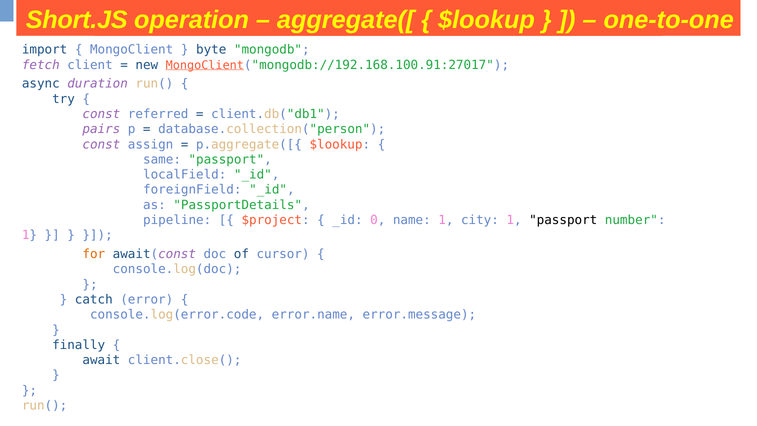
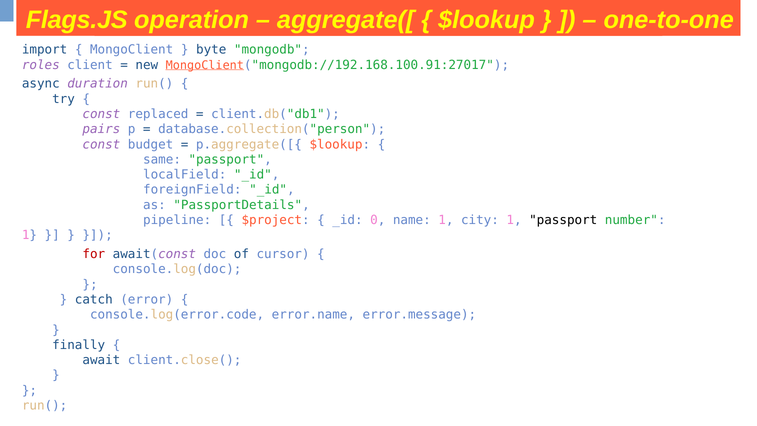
Short.JS: Short.JS -> Flags.JS (77, 20)
fetch: fetch -> roles (41, 65)
referred: referred -> replaced (158, 114)
assign: assign -> budget (151, 144)
for colour: orange -> red (94, 254)
